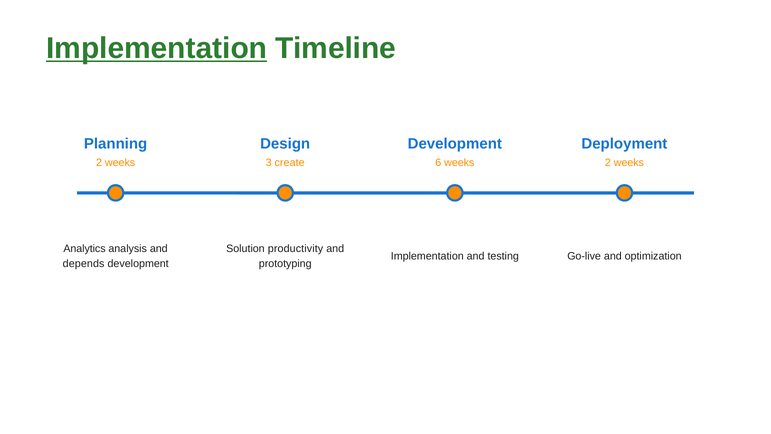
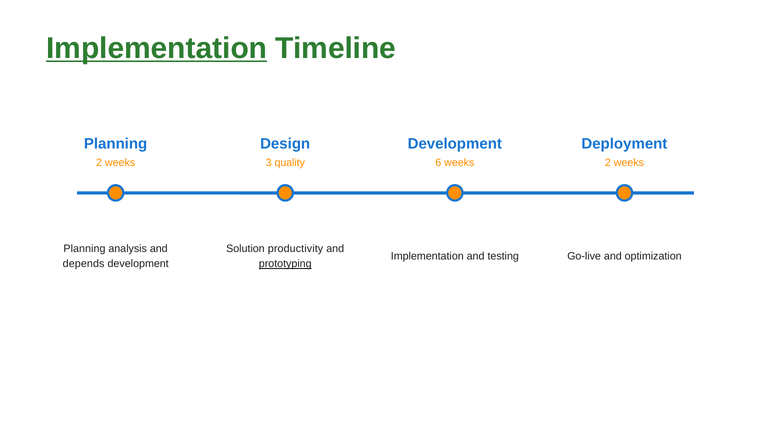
create: create -> quality (290, 163)
Analytics: Analytics -> Planning (84, 249)
prototyping underline: none -> present (285, 264)
